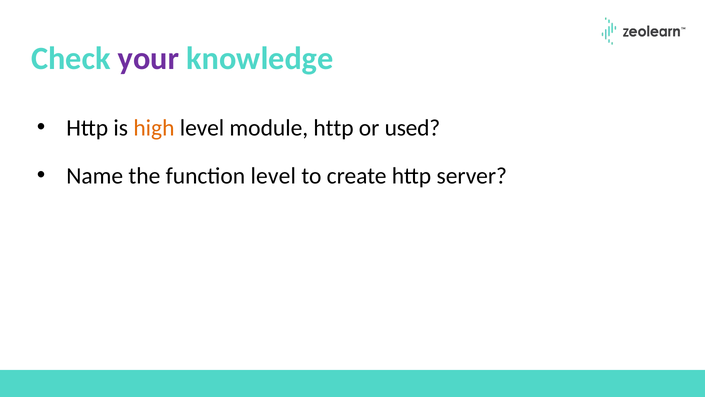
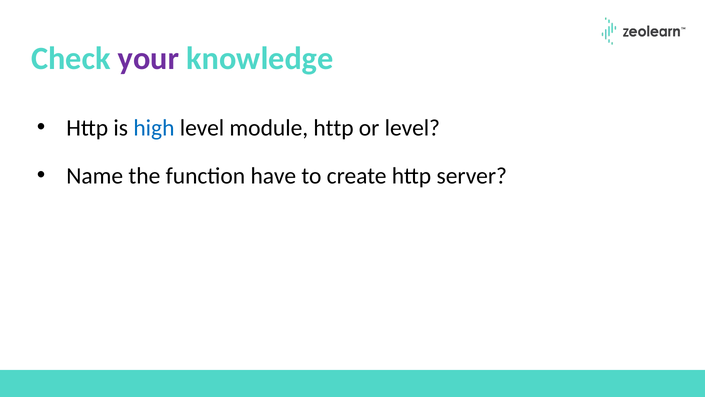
high colour: orange -> blue (154, 128)
or used: used -> level (412, 128)
function level: level -> have (273, 176)
